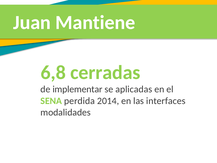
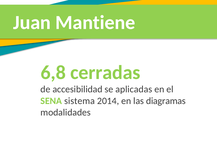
implementar: implementar -> accesibilidad (77, 89)
perdida: perdida -> sistema (79, 101)
interfaces: interfaces -> diagramas (166, 101)
